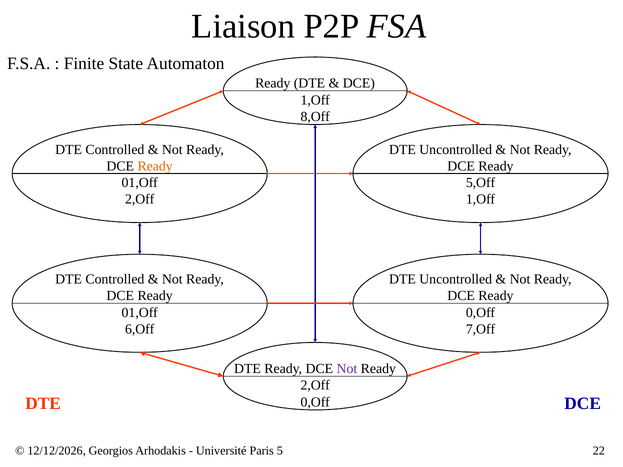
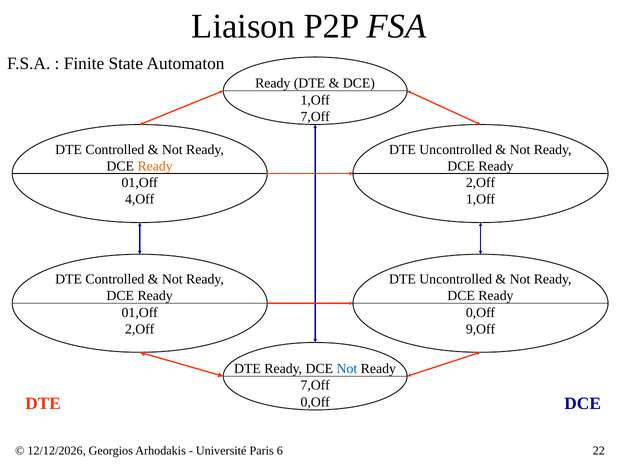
8,Off: 8,Off -> 7,Off (315, 117)
5,Off: 5,Off -> 2,Off (481, 183)
2,Off: 2,Off -> 4,Off (140, 199)
6,Off: 6,Off -> 2,Off (140, 329)
7,Off: 7,Off -> 9,Off (481, 329)
Not colour: purple -> blue (347, 369)
2,Off: 2,Off -> 7,Off (315, 386)
5: 5 -> 6 (280, 451)
